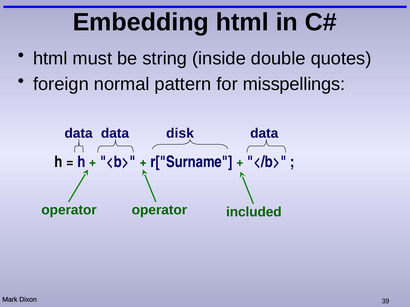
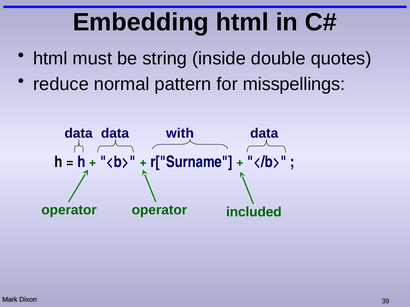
foreign: foreign -> reduce (61, 84)
disk: disk -> with (180, 134)
